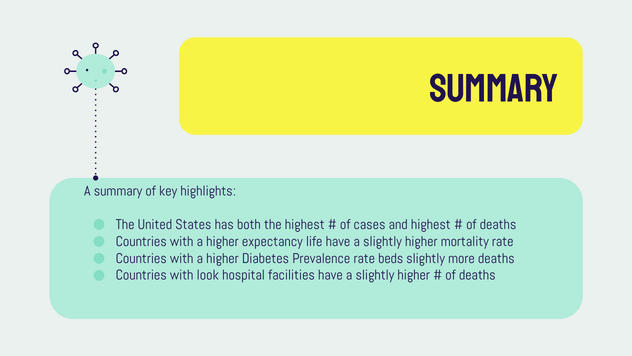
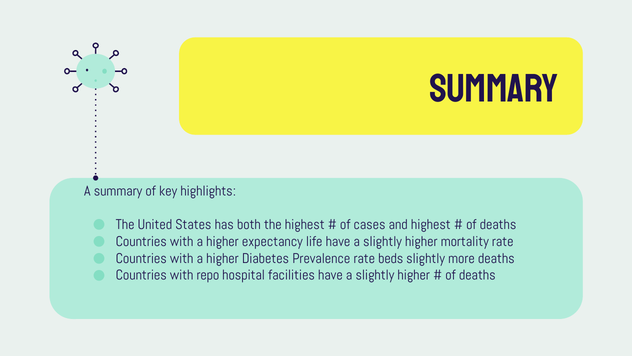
look: look -> repo (208, 275)
